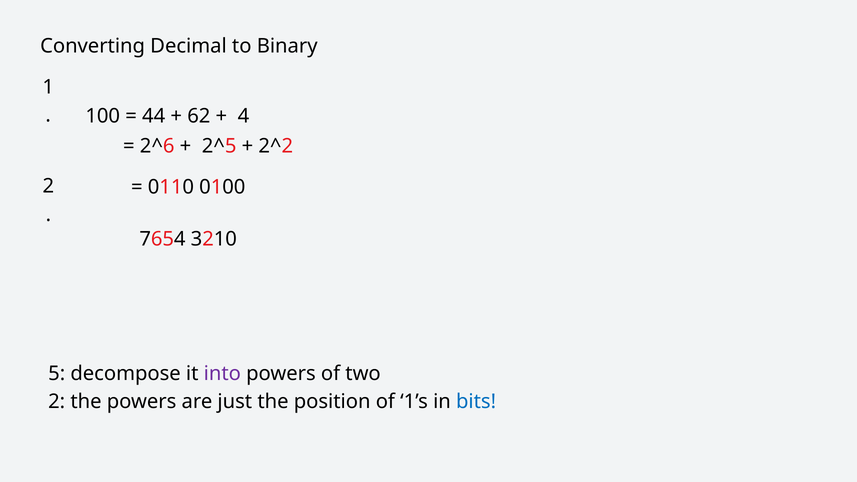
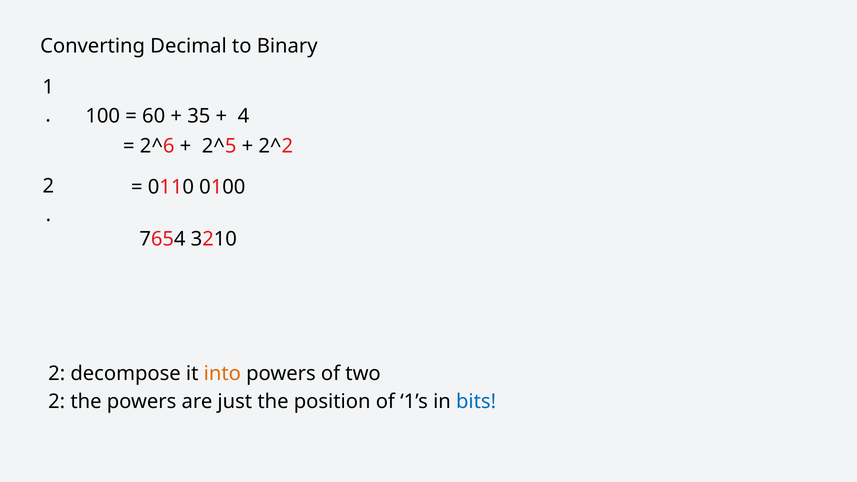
44: 44 -> 60 (154, 116)
62: 62 -> 35 (199, 116)
5: 5 -> 2 (57, 373)
into colour: purple -> orange (222, 373)
